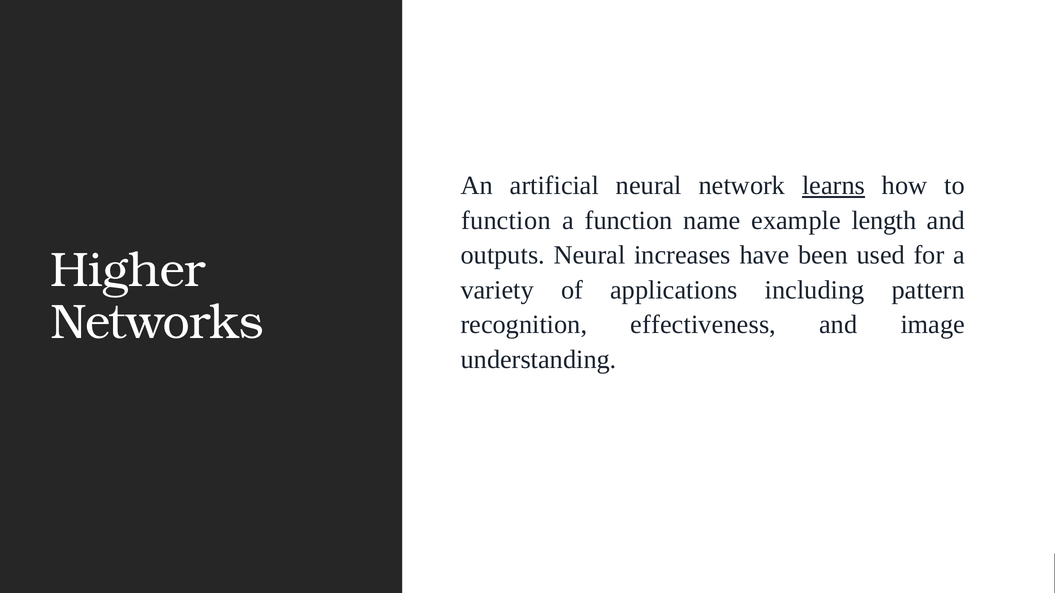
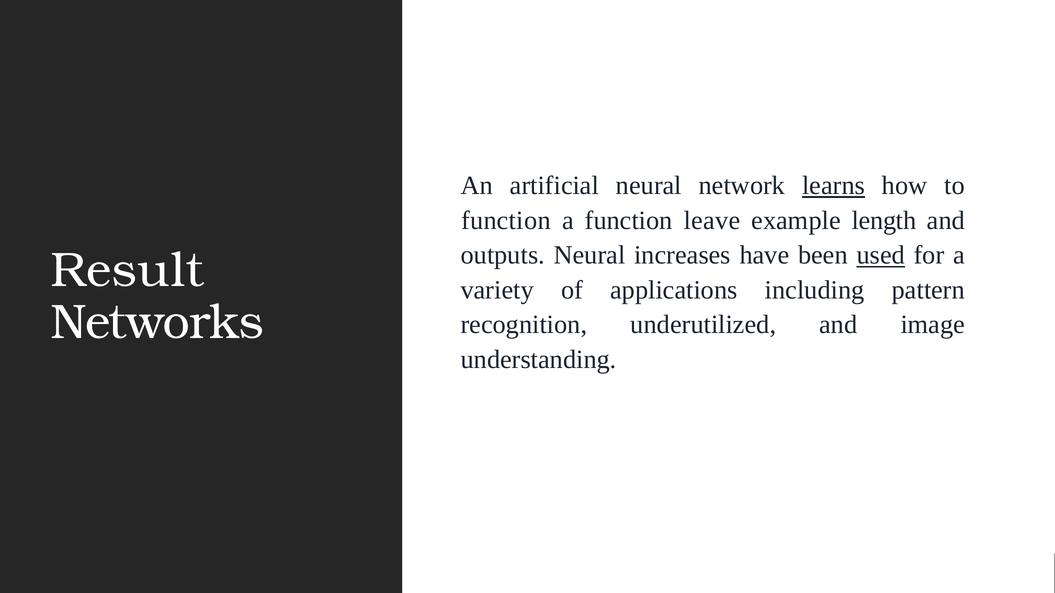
name: name -> leave (712, 221)
used underline: none -> present (881, 255)
Higher: Higher -> Result (127, 270)
effectiveness: effectiveness -> underutilized (703, 325)
